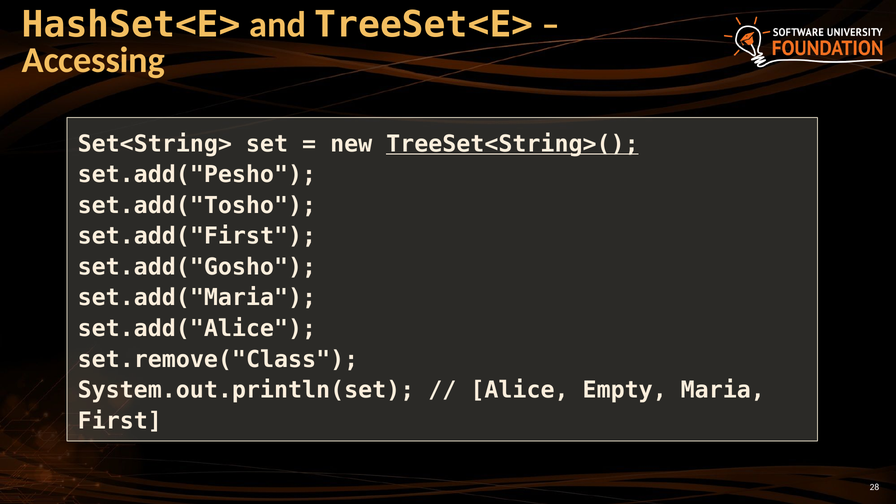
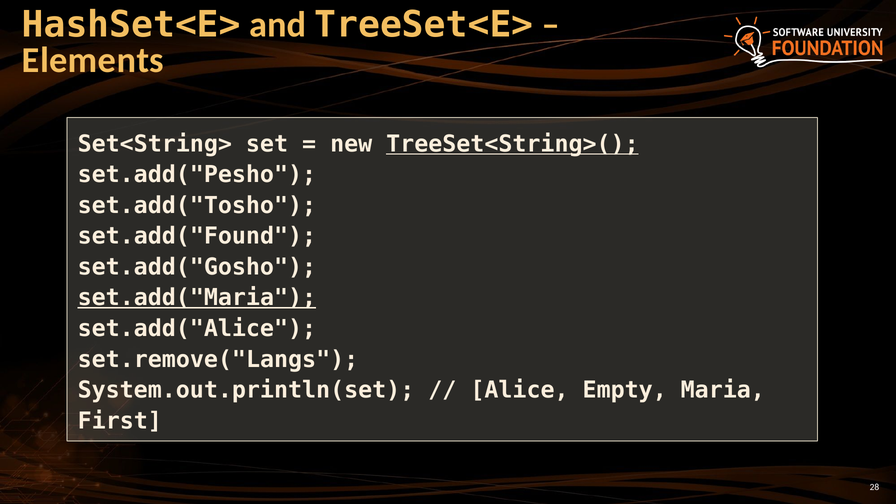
Accessing: Accessing -> Elements (93, 60)
set.add("First: set.add("First -> set.add("Found (197, 236)
set.add("Maria underline: none -> present (197, 298)
set.remove("Class: set.remove("Class -> set.remove("Langs (218, 359)
